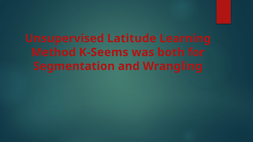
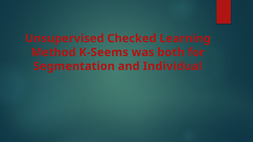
Latitude: Latitude -> Checked (132, 39)
Wrangling: Wrangling -> Individual (173, 66)
